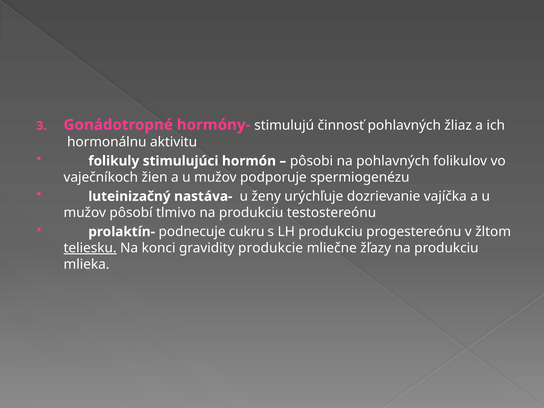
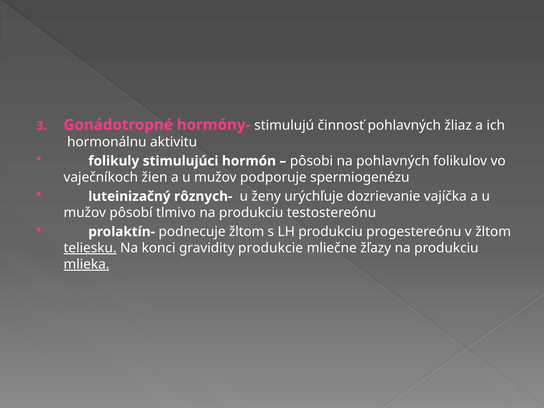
nastáva-: nastáva- -> rôznych- (203, 196)
podnecuje cukru: cukru -> žltom (247, 232)
mlieka underline: none -> present (87, 264)
